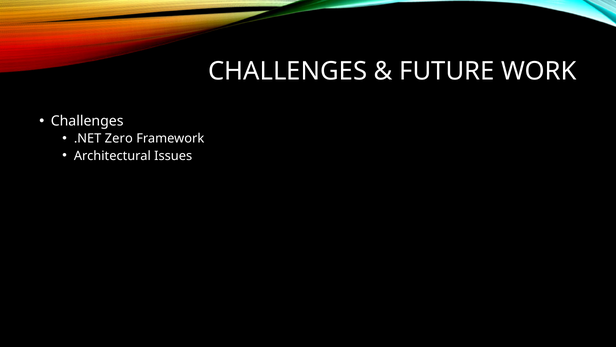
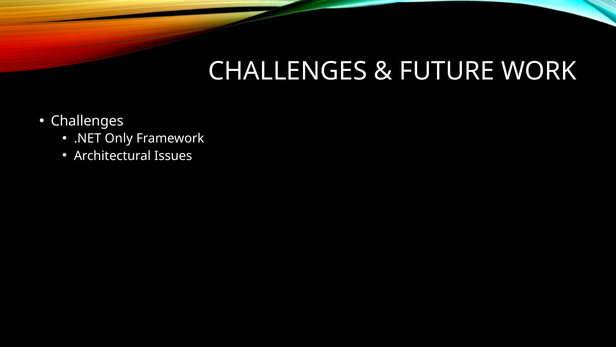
Zero: Zero -> Only (119, 138)
